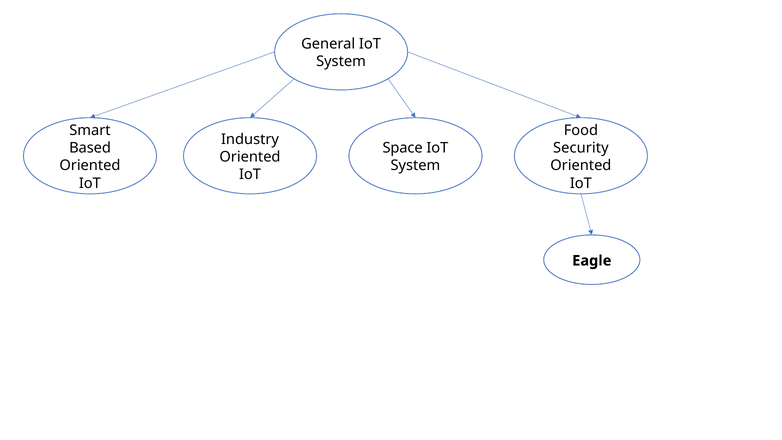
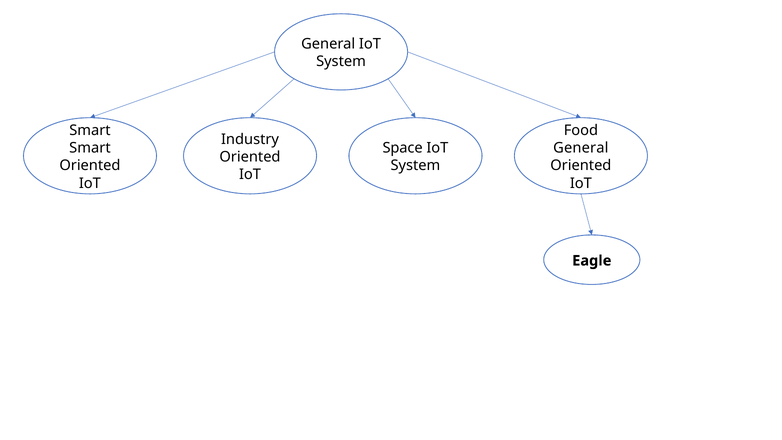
Based: Based -> Smart (90, 148)
Security: Security -> General (581, 148)
